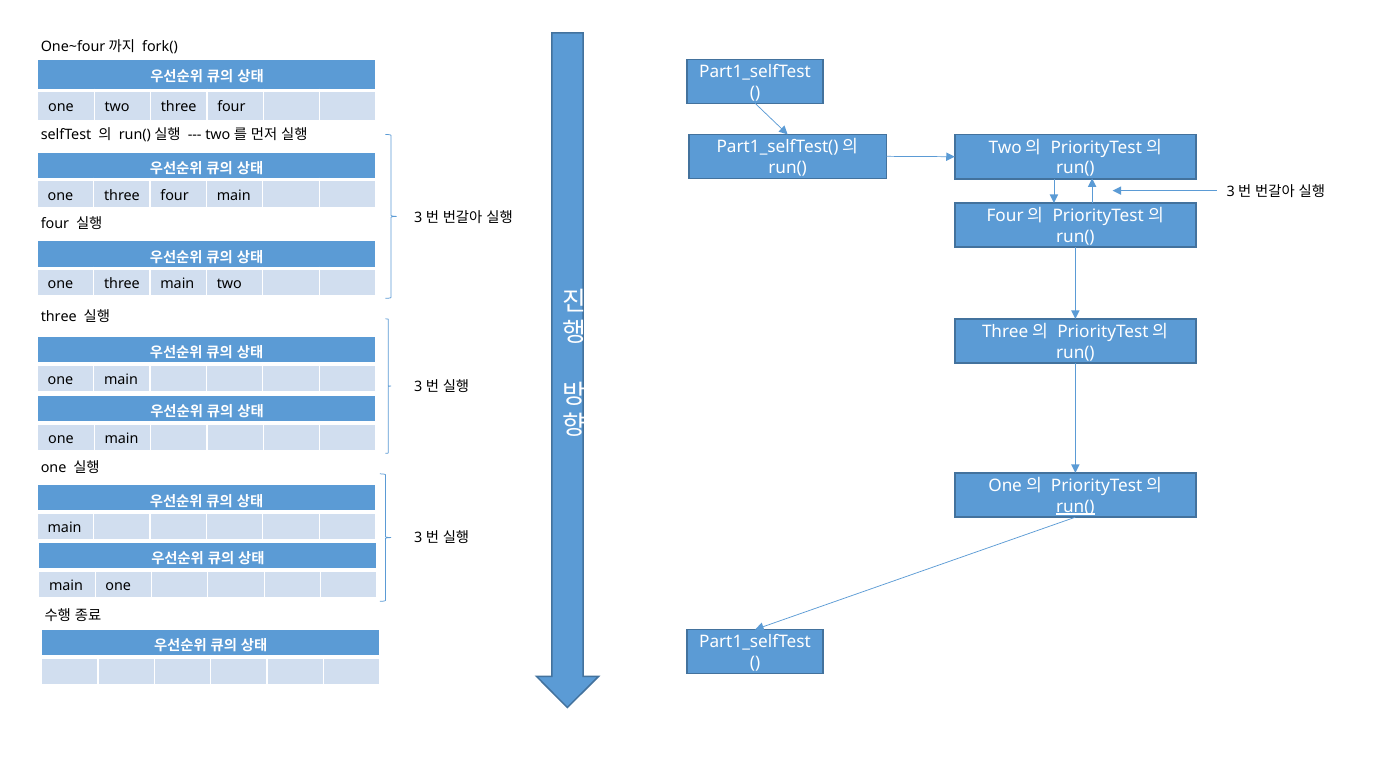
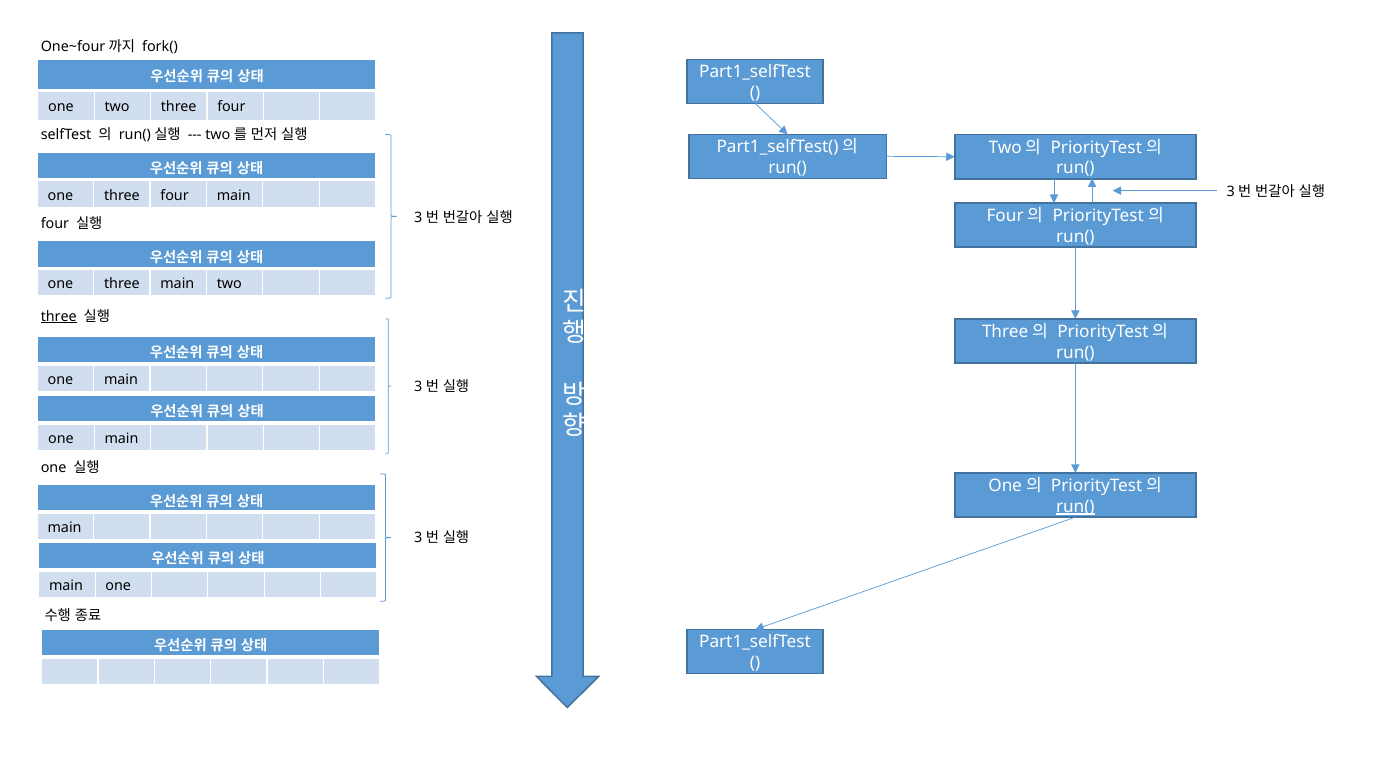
three underline: none -> present (59, 316)
